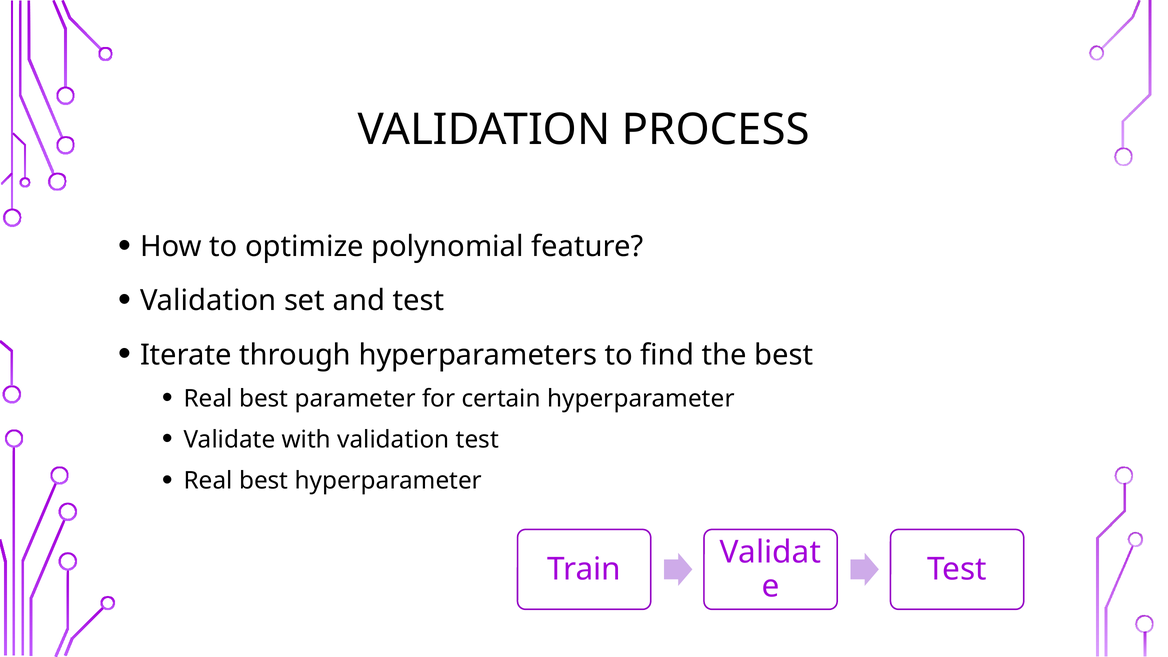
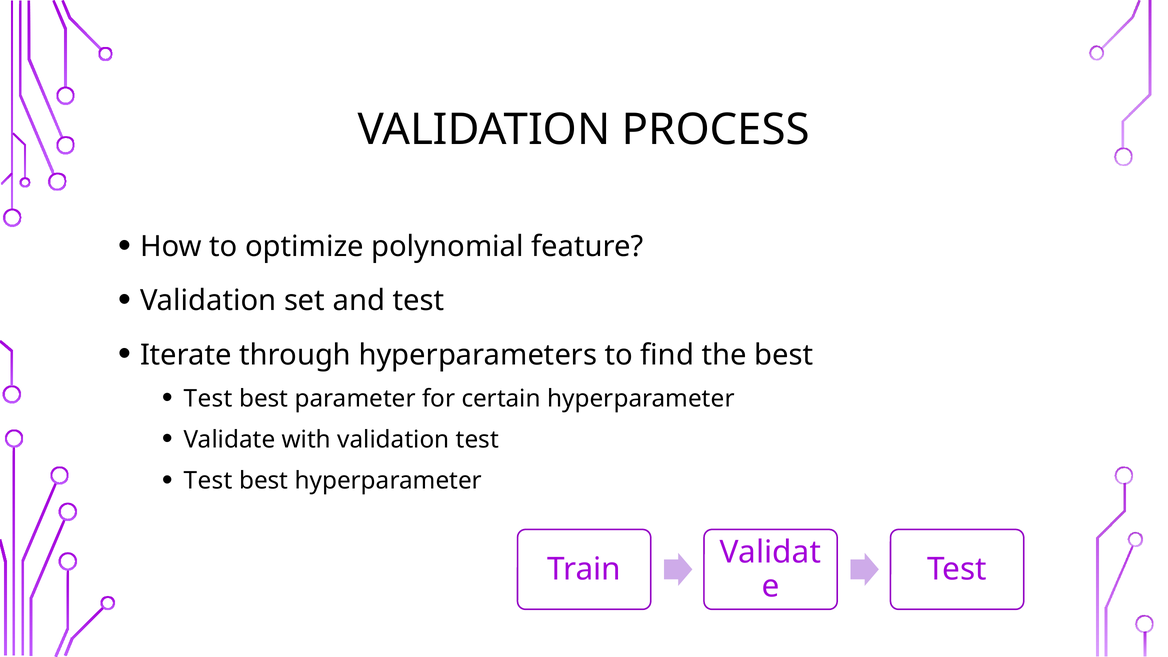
Real: Real -> Test (208, 399)
Real: Real -> Test (208, 481)
